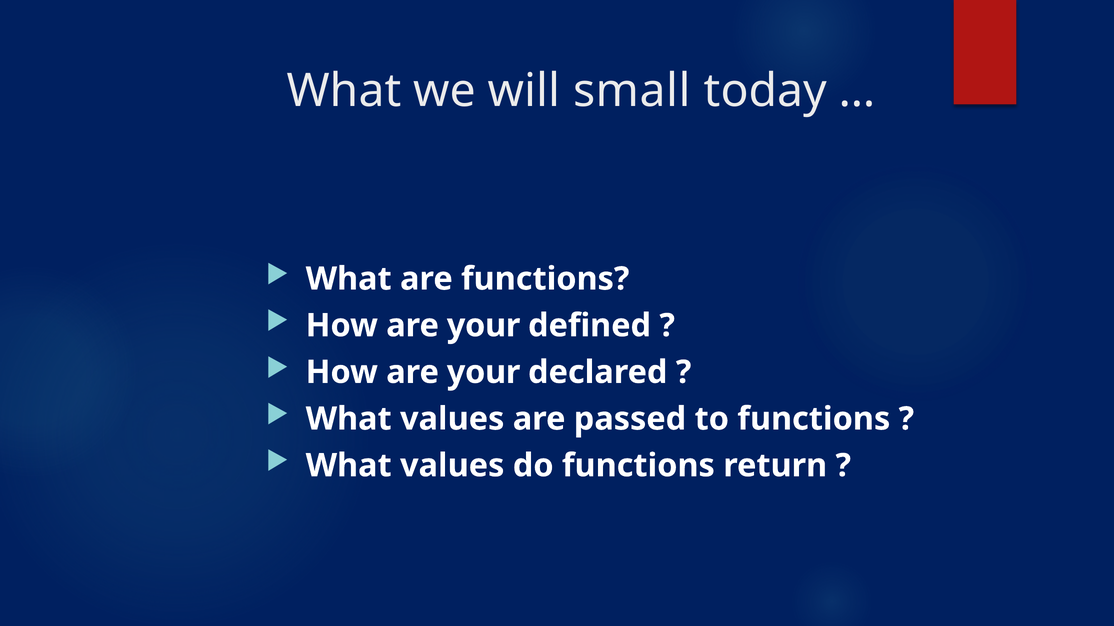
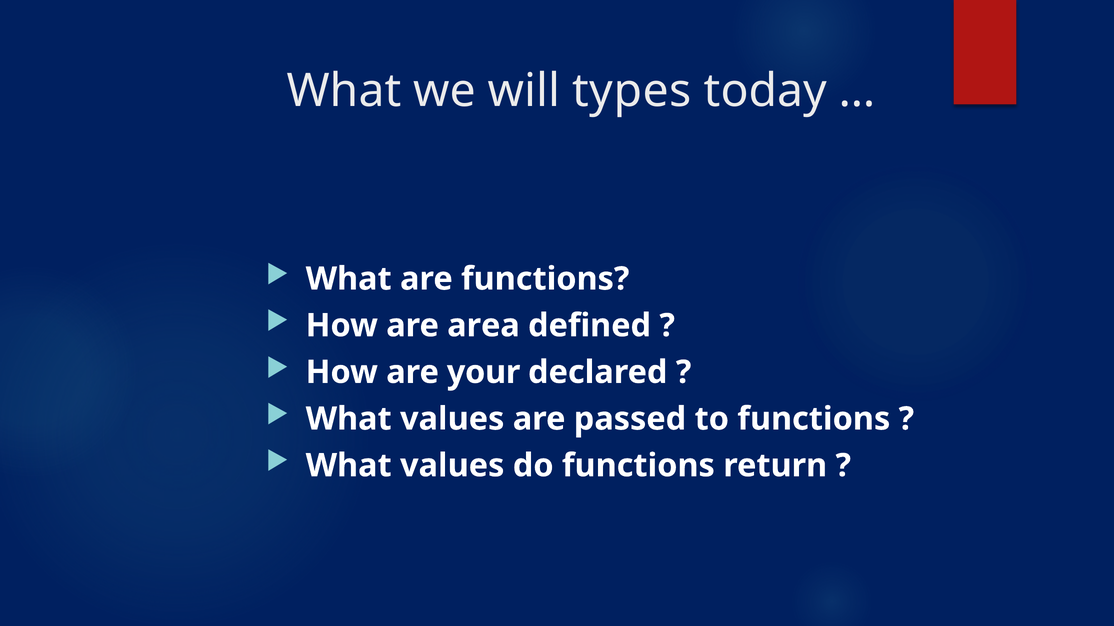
small: small -> types (632, 91)
your: your -> area (483, 326)
